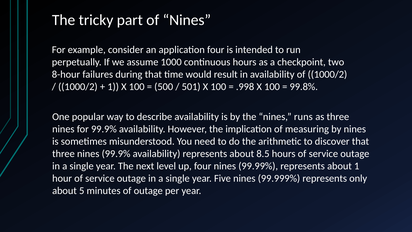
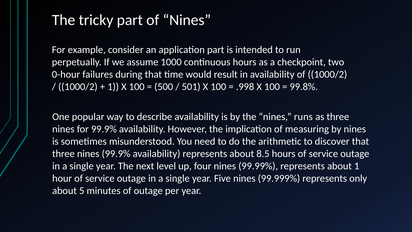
application four: four -> part (216, 50)
8-hour: 8-hour -> 0-hour (66, 74)
